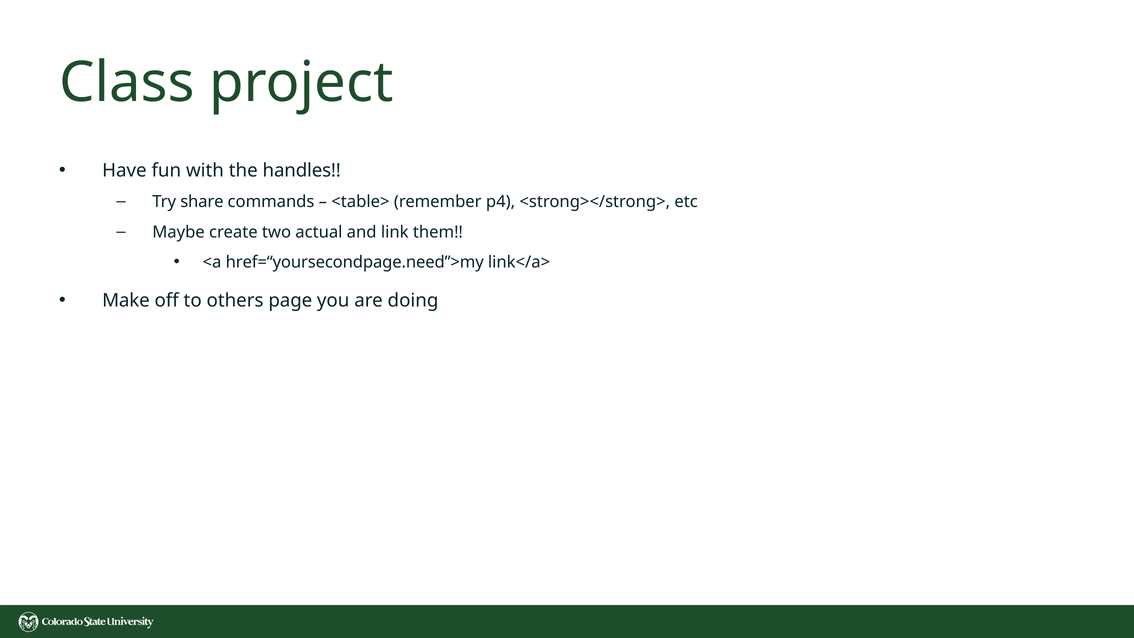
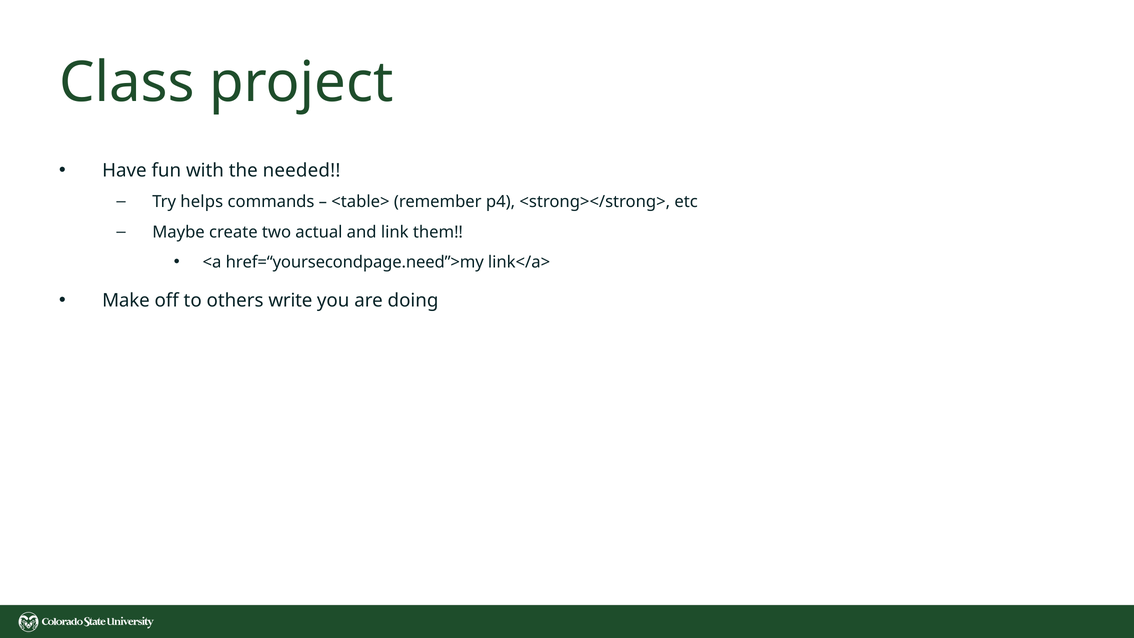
handles: handles -> needed (302, 170)
share: share -> helps (202, 202)
page: page -> write (290, 301)
